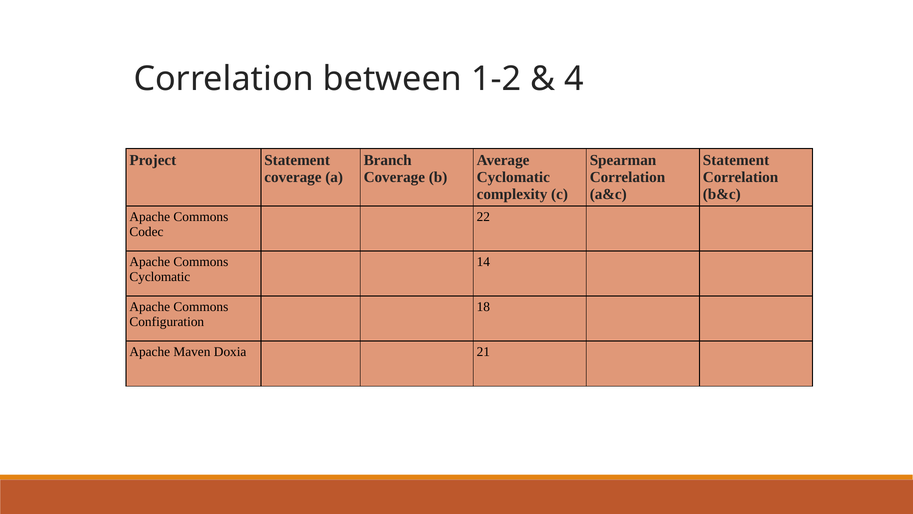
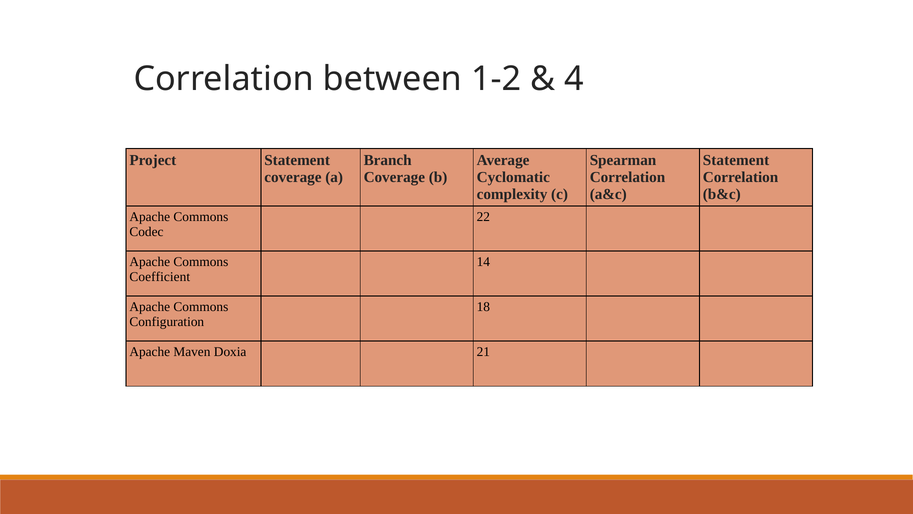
Cyclomatic: Cyclomatic -> Coefficient (160, 276)
